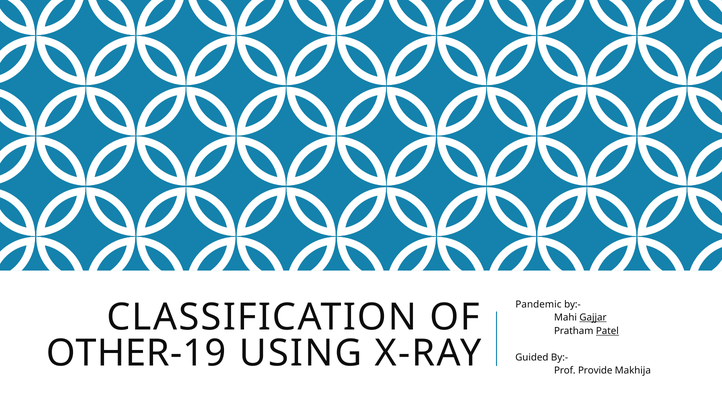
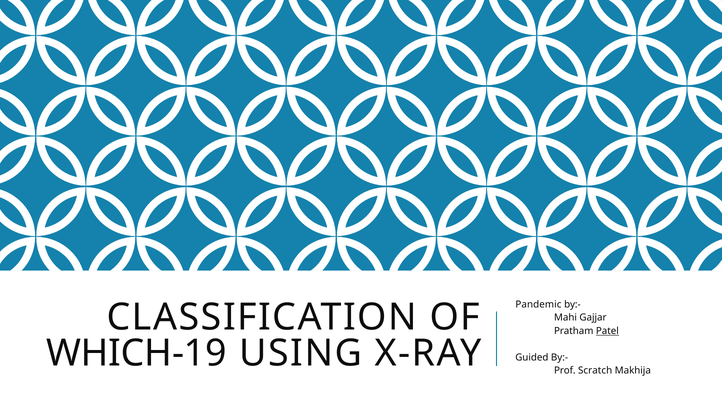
Gajjar underline: present -> none (593, 318)
OTHER-19: OTHER-19 -> WHICH-19 (136, 354)
Provide: Provide -> Scratch (595, 371)
